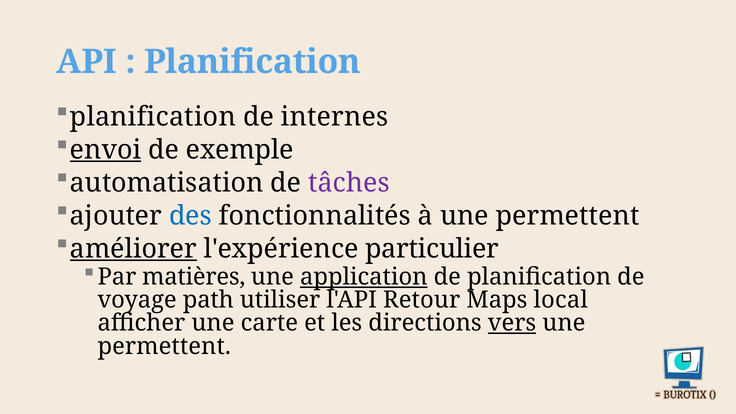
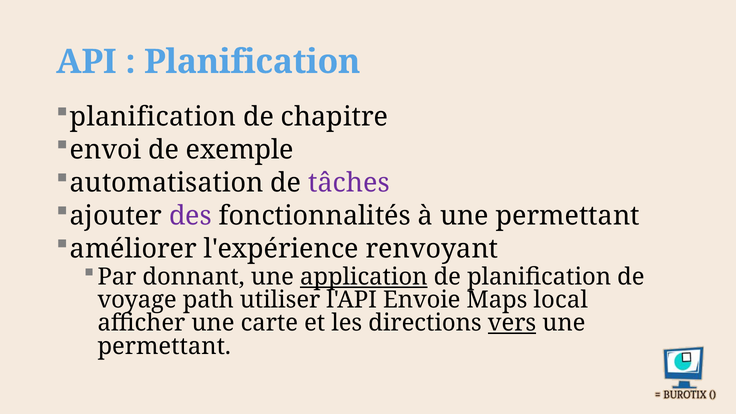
internes: internes -> chapitre (335, 117)
envoi underline: present -> none (106, 150)
des colour: blue -> purple (190, 216)
à une permettent: permettent -> permettant (568, 216)
améliorer underline: present -> none (133, 249)
particulier: particulier -> renvoyant (432, 249)
matières: matières -> donnant (194, 277)
Retour: Retour -> Envoie (422, 300)
permettent: permettent -> permettant (164, 346)
